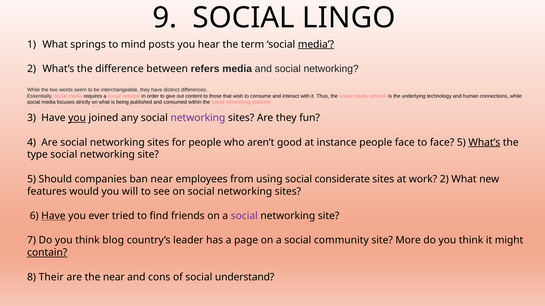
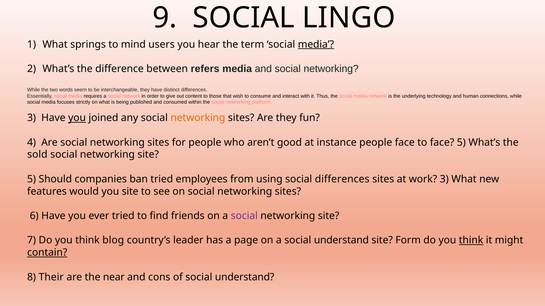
posts: posts -> users (162, 44)
networking colour: purple -> orange (198, 118)
What’s underline: present -> none (484, 143)
type: type -> sold (37, 155)
ban near: near -> tried (162, 179)
social considerate: considerate -> differences (342, 179)
work 2: 2 -> 3 (444, 179)
you will: will -> site (130, 192)
Have underline: present -> none (53, 216)
a social community: community -> understand (341, 241)
More: More -> Form (408, 241)
think underline: none -> present (471, 241)
